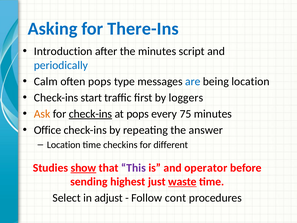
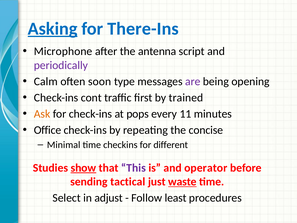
Asking underline: none -> present (53, 29)
Introduction: Introduction -> Microphone (63, 51)
the minutes: minutes -> antenna (157, 51)
periodically colour: blue -> purple (61, 65)
often pops: pops -> soon (100, 81)
are colour: blue -> purple (193, 81)
being location: location -> opening (251, 81)
start: start -> cont (91, 98)
loggers: loggers -> trained (186, 98)
check-ins underline: present -> none (90, 114)
75: 75 -> 11 (185, 114)
answer: answer -> concise (206, 130)
Location: Location -> Minimal (64, 145)
highest: highest -> tactical (128, 181)
cont: cont -> least (176, 198)
